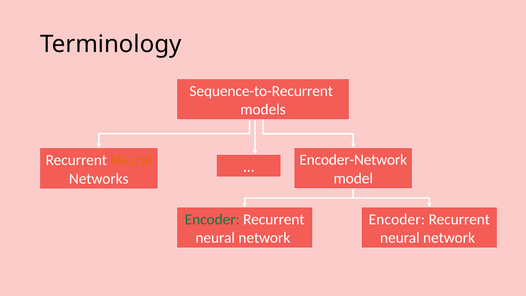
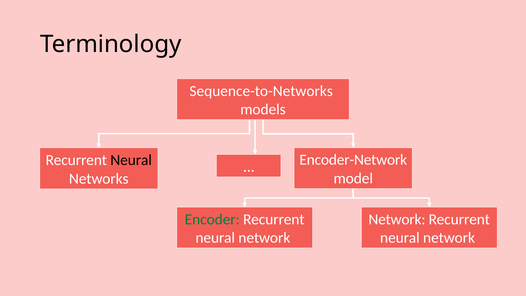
Sequence-to-Recurrent: Sequence-to-Recurrent -> Sequence-to-Networks (261, 91)
Neural colour: orange -> black (131, 160)
Encoder: Encoder -> Network (397, 219)
